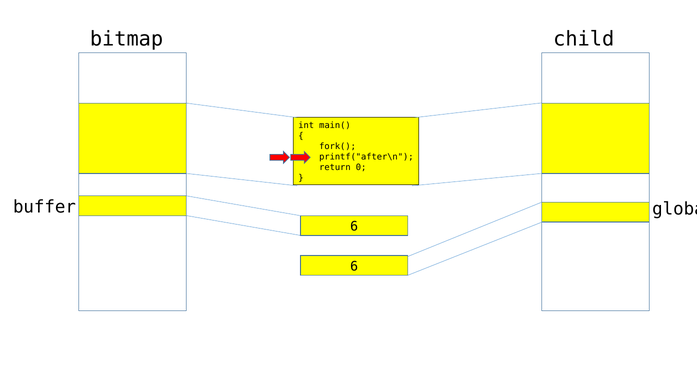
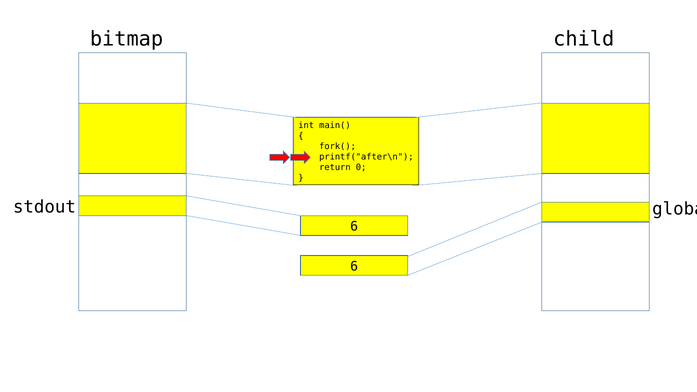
buffer: buffer -> stdout (44, 207)
